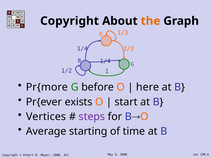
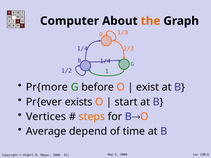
Copyright: Copyright -> Computer (70, 21)
here: here -> exist (148, 87)
steps colour: purple -> orange (92, 117)
starting: starting -> depend (88, 132)
